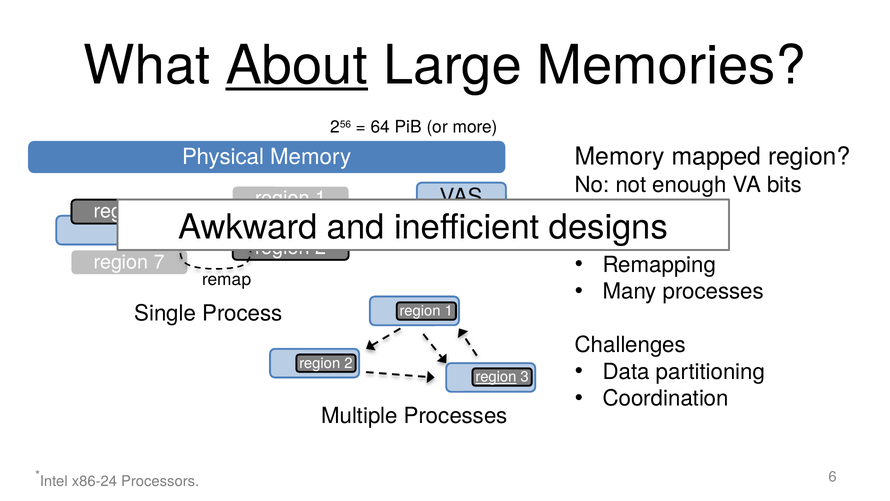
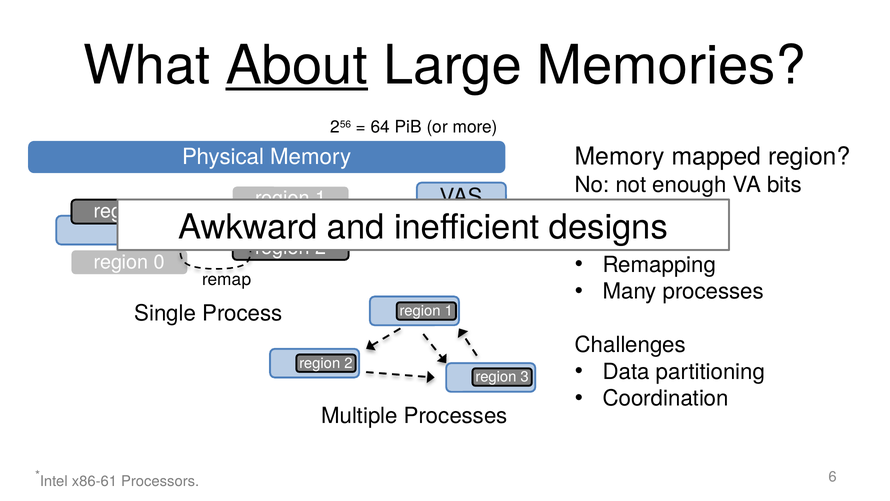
7: 7 -> 0 (159, 262)
region underline: present -> none (496, 377)
x86-24: x86-24 -> x86-61 (94, 481)
